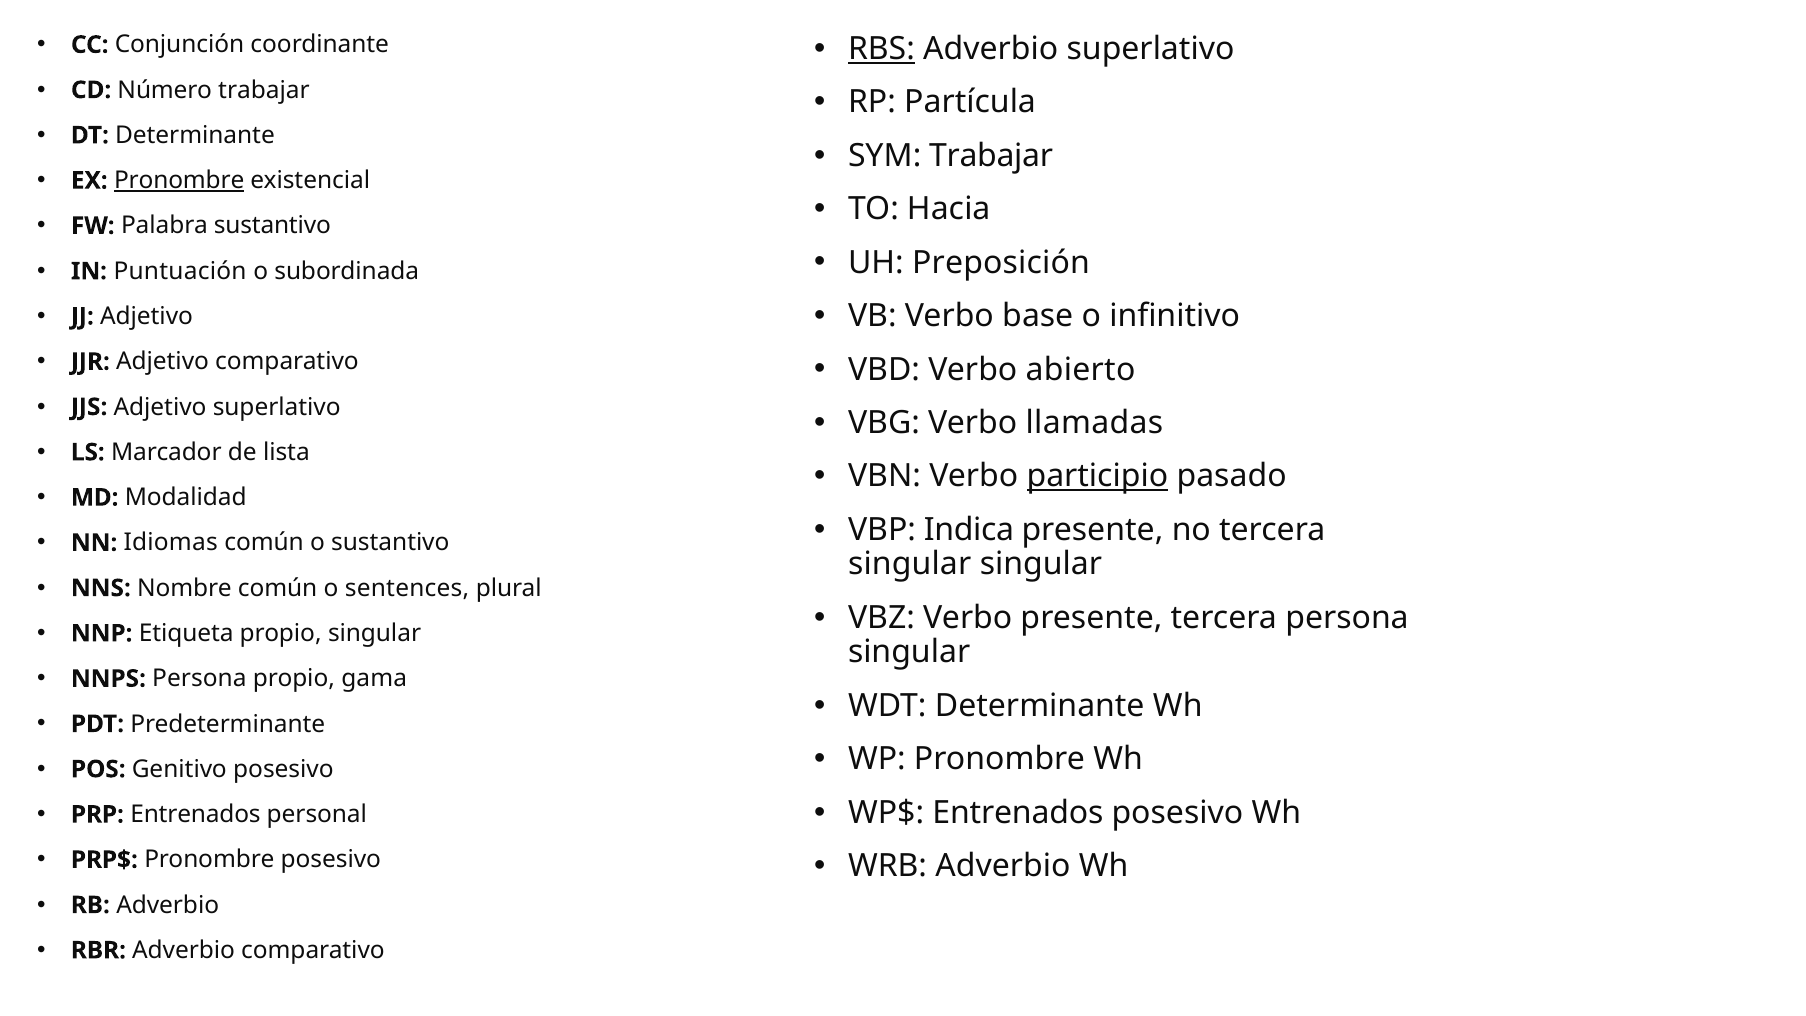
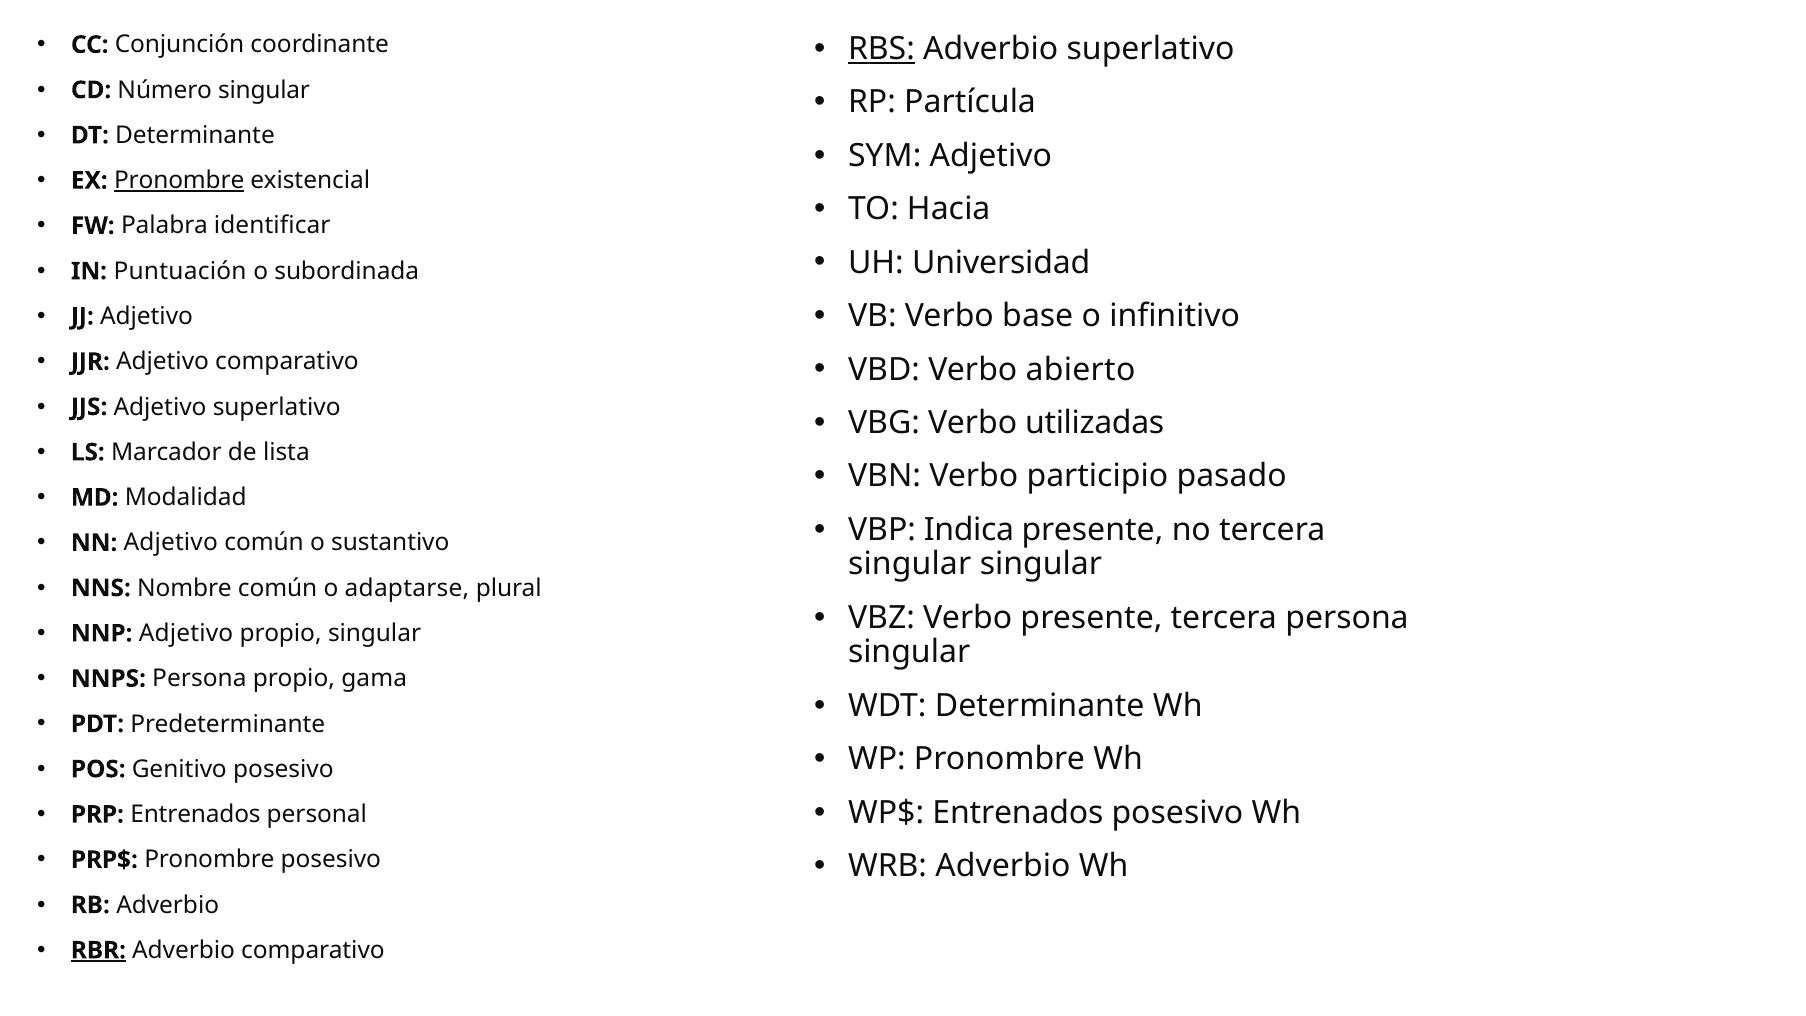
Número trabajar: trabajar -> singular (264, 90)
SYM Trabajar: Trabajar -> Adjetivo (991, 156)
Palabra sustantivo: sustantivo -> identificar (272, 226)
Preposición: Preposición -> Universidad (1001, 263)
llamadas: llamadas -> utilizadas (1095, 423)
participio underline: present -> none (1097, 476)
NN Idiomas: Idiomas -> Adjetivo (171, 543)
sentences: sentences -> adaptarse (407, 588)
NNP Etiqueta: Etiqueta -> Adjetivo (186, 633)
RBR underline: none -> present (98, 950)
